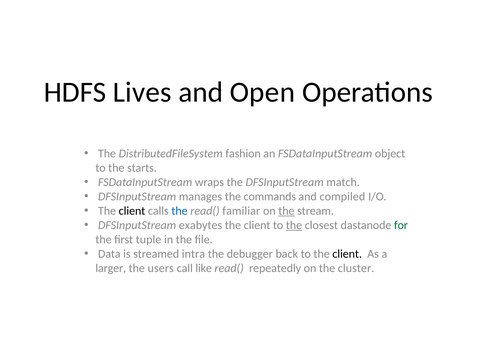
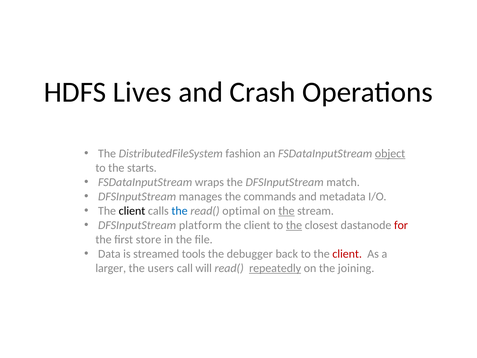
Open: Open -> Crash (263, 92)
object underline: none -> present (390, 153)
compiled: compiled -> metadata (343, 196)
familiar: familiar -> optimal (241, 211)
exabytes: exabytes -> platform (200, 225)
for colour: green -> red (401, 225)
tuple: tuple -> store (149, 239)
intra: intra -> tools (194, 254)
client colour: black -> red (347, 254)
like: like -> will (204, 268)
repeatedly underline: none -> present (275, 268)
cluster: cluster -> joining (356, 268)
